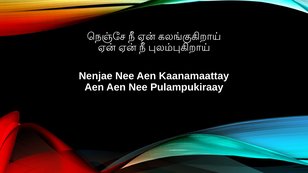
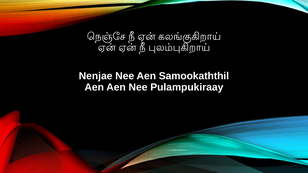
Kaanamaattay: Kaanamaattay -> Samookaththil (194, 76)
